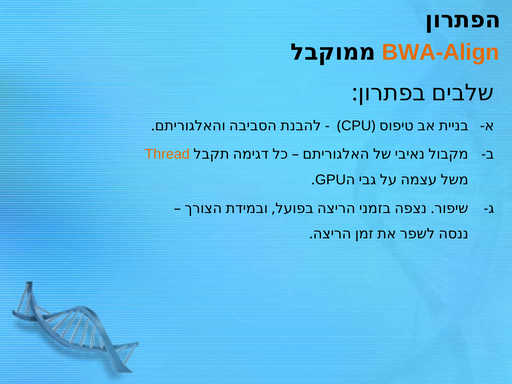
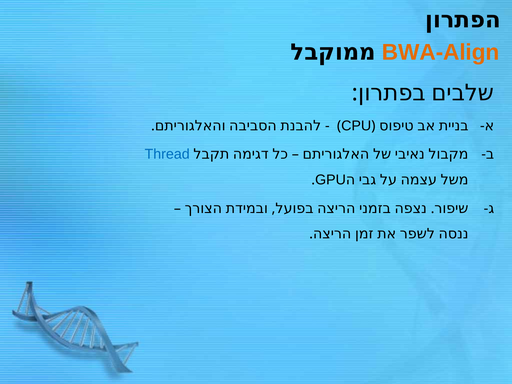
Thread colour: orange -> blue (167, 154)
